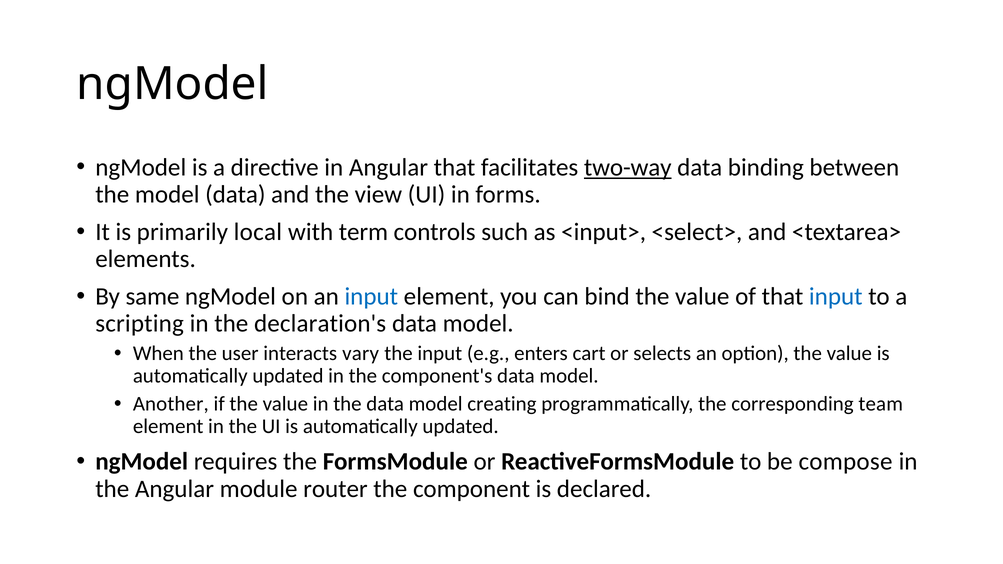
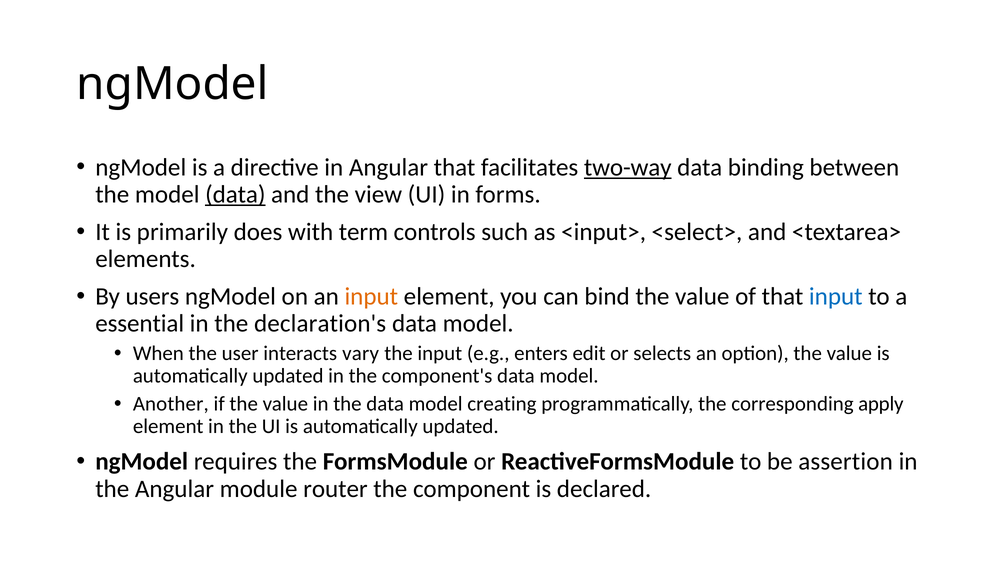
data underline: none -> present (235, 194)
local: local -> does (258, 232)
same: same -> users (152, 297)
input colour: blue -> orange (371, 297)
scripting: scripting -> essential (140, 324)
cart: cart -> edit (589, 354)
team: team -> apply (881, 404)
compose: compose -> assertion (846, 462)
